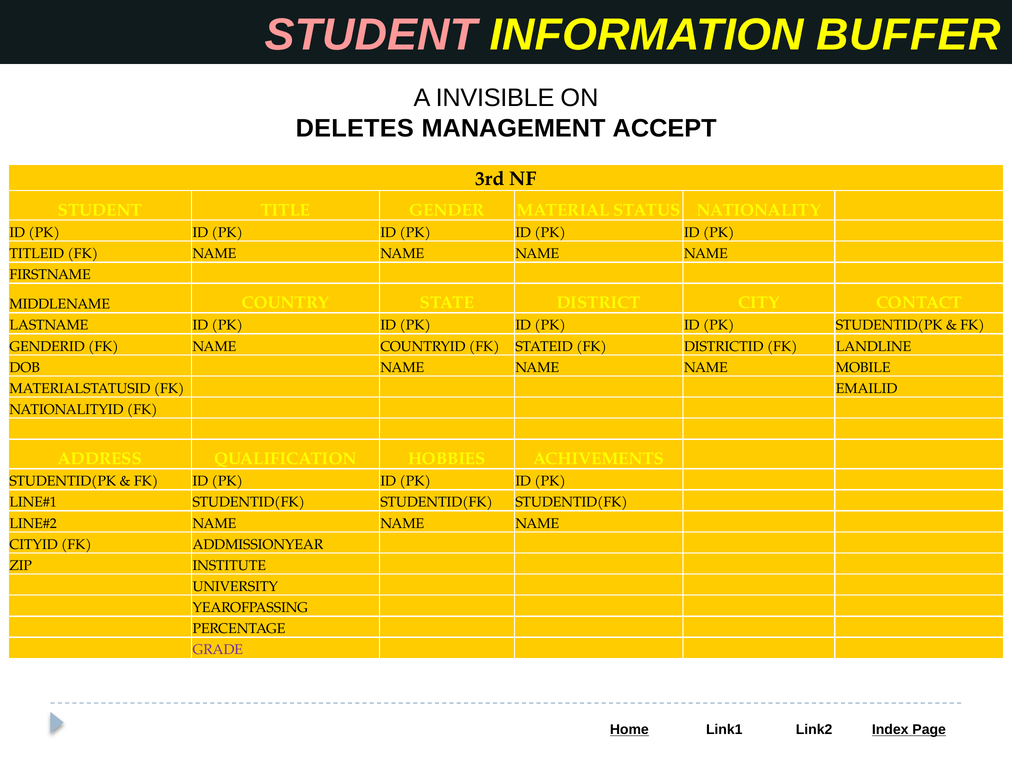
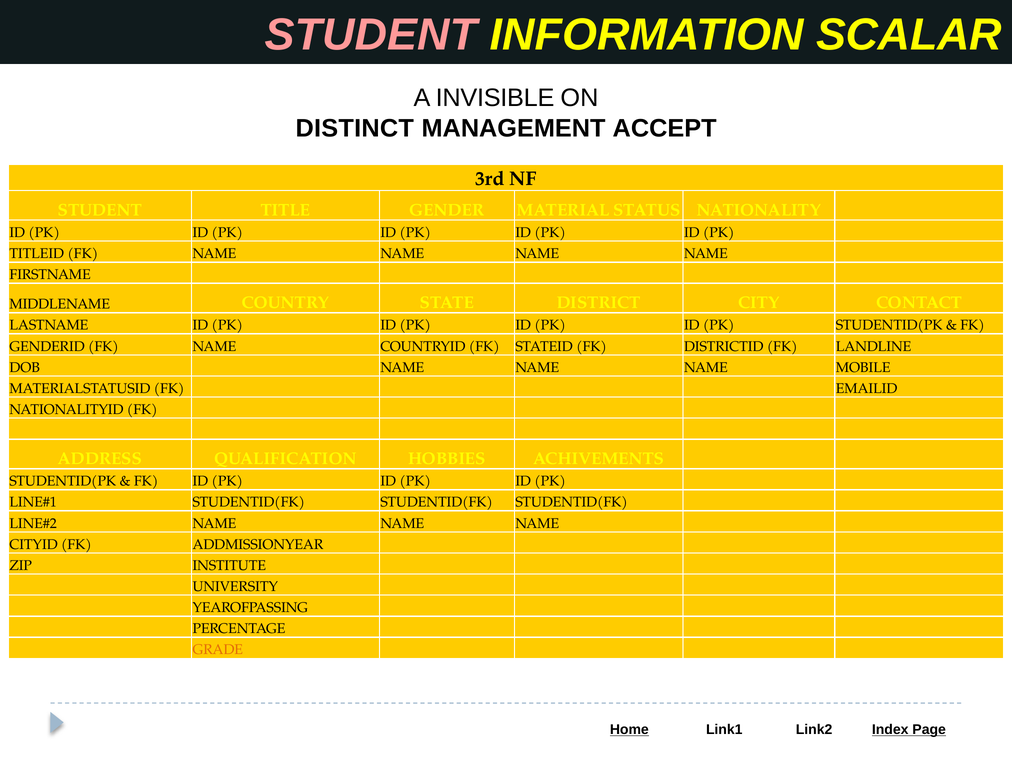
BUFFER: BUFFER -> SCALAR (909, 35)
DELETES: DELETES -> DISTINCT (355, 128)
GRADE colour: purple -> orange (218, 650)
